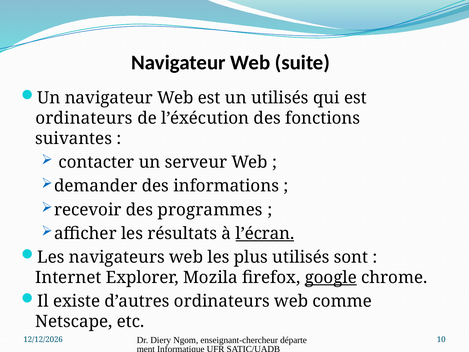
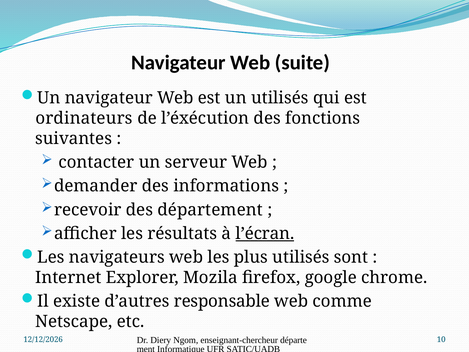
programmes: programmes -> département (210, 210)
google underline: present -> none (331, 277)
d’autres ordinateurs: ordinateurs -> responsable (222, 301)
